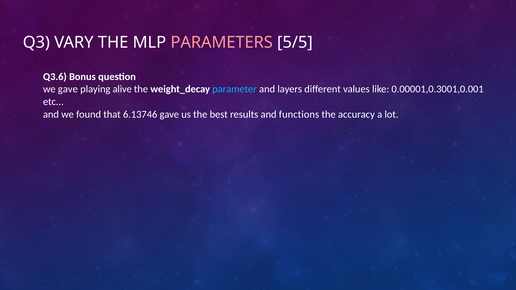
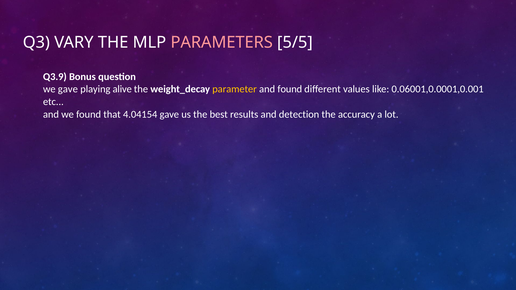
Q3.6: Q3.6 -> Q3.9 (55, 77)
parameter colour: light blue -> yellow (235, 89)
and layers: layers -> found (290, 89)
0.00001,0.3001,0.001: 0.00001,0.3001,0.001 -> 0.06001,0.0001,0.001 (438, 89)
6.13746: 6.13746 -> 4.04154 (140, 115)
functions: functions -> detection (299, 115)
